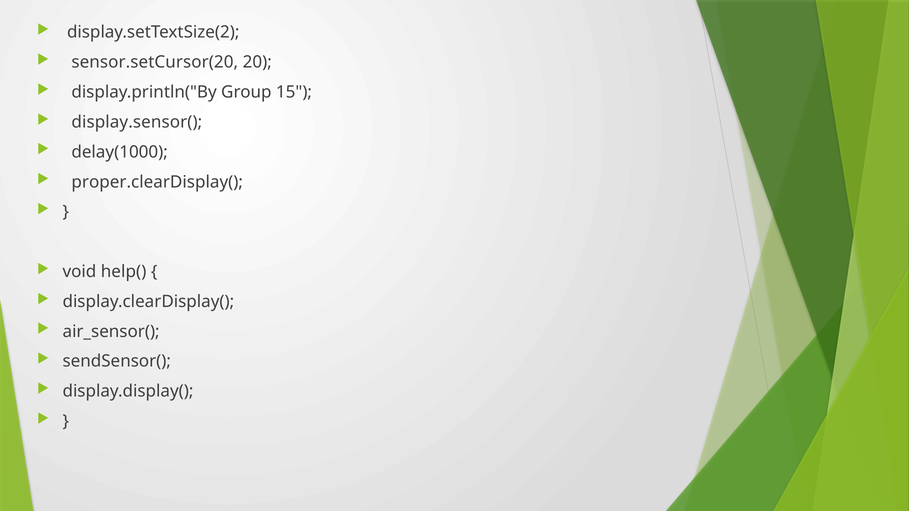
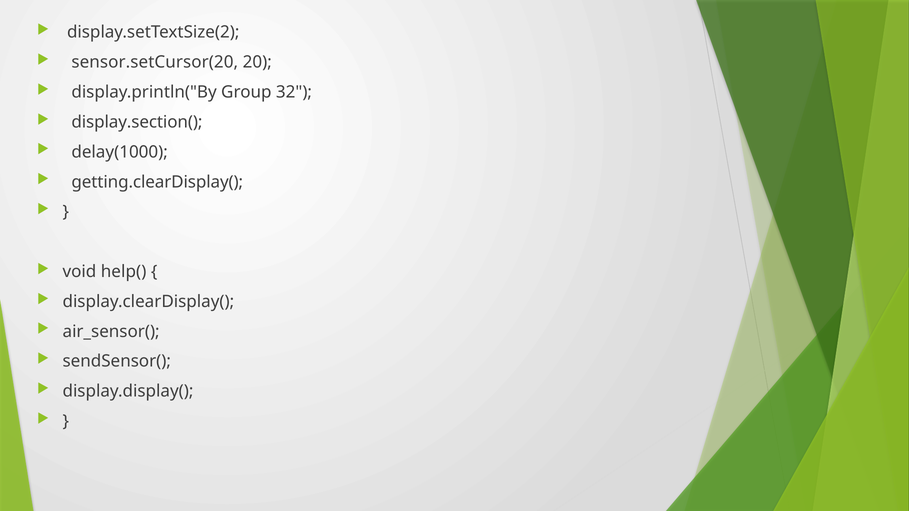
15: 15 -> 32 (294, 92)
display.sensor(: display.sensor( -> display.section( (137, 122)
proper.clearDisplay(: proper.clearDisplay( -> getting.clearDisplay( (157, 182)
